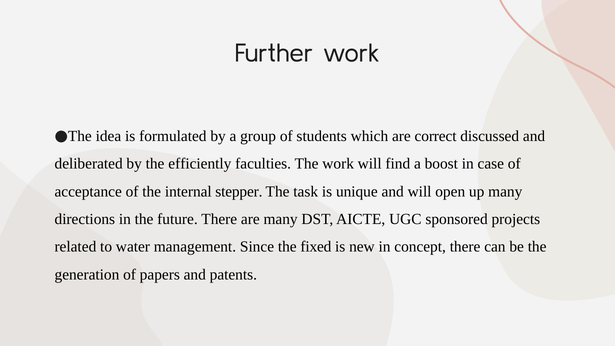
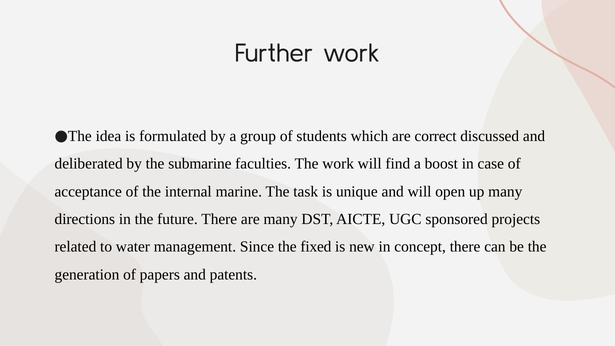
efficiently: efficiently -> submarine (200, 164)
stepper: stepper -> marine (239, 192)
